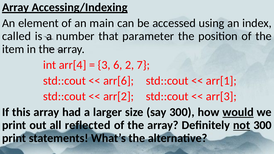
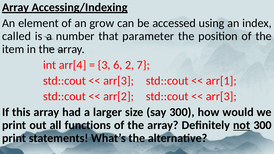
main: main -> grow (102, 23)
arr[6: arr[6 -> arr[3 (119, 81)
would underline: present -> none (238, 112)
reflected: reflected -> functions (88, 125)
